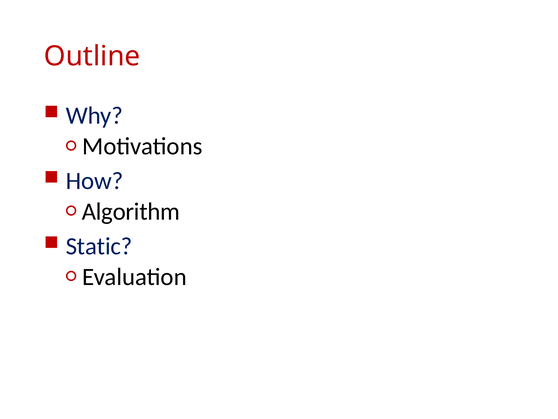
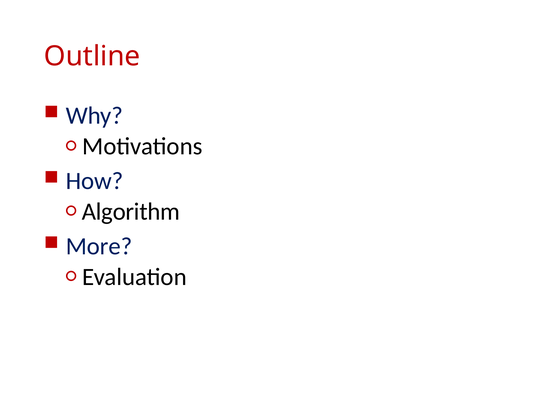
Static: Static -> More (99, 246)
